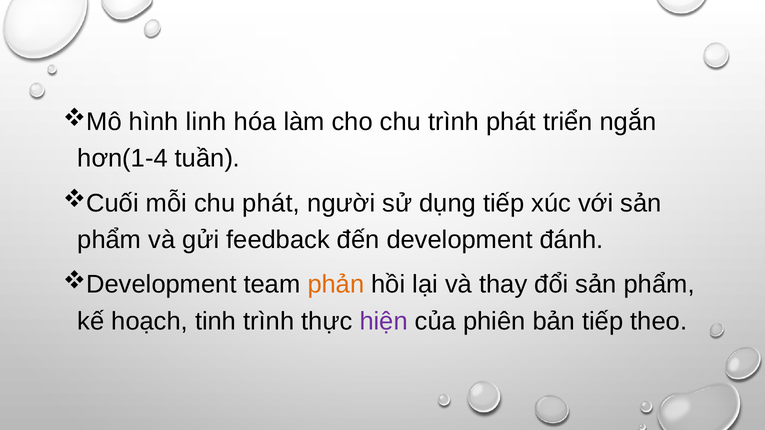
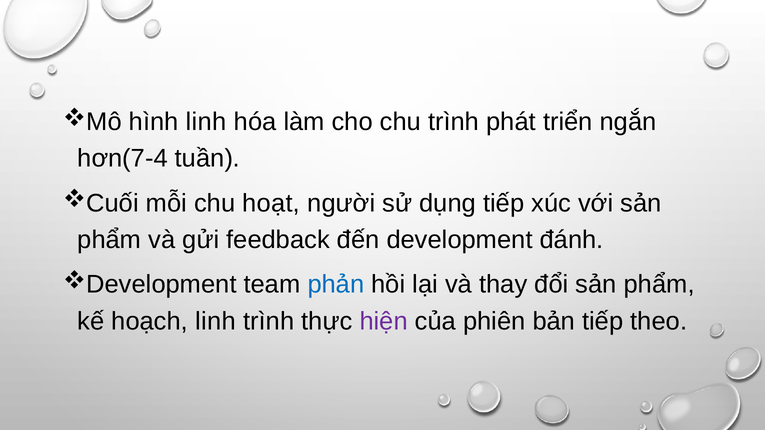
hơn(1-4: hơn(1-4 -> hơn(7-4 (123, 159)
chu phát: phát -> hoạt (271, 203)
phản colour: orange -> blue (336, 285)
hoạch tinh: tinh -> linh (215, 321)
